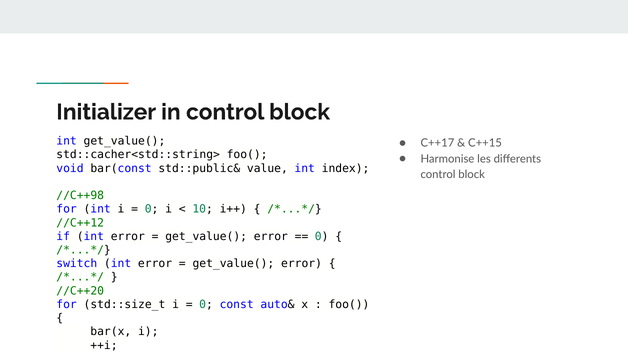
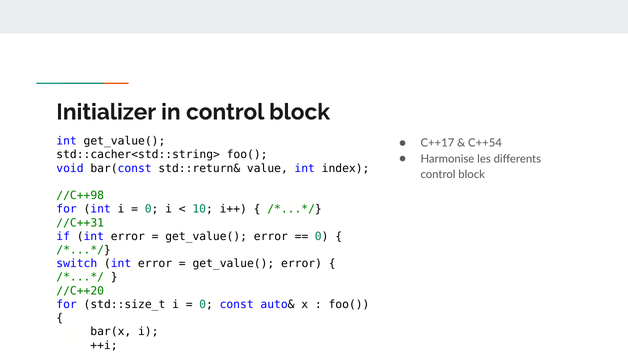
C++15: C++15 -> C++54 (485, 143)
std::public&: std::public& -> std::return& (199, 168)
//C++12: //C++12 -> //C++31 (80, 223)
